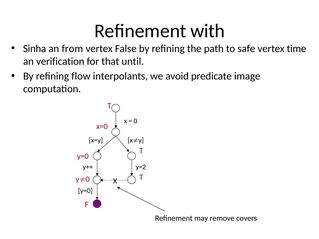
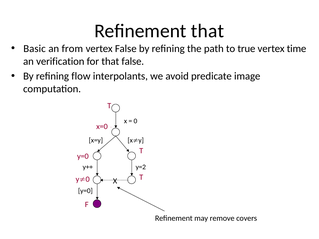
Refinement with: with -> that (207, 31)
Sinha: Sinha -> Basic (35, 49)
safe: safe -> true (246, 49)
that until: until -> false (133, 61)
